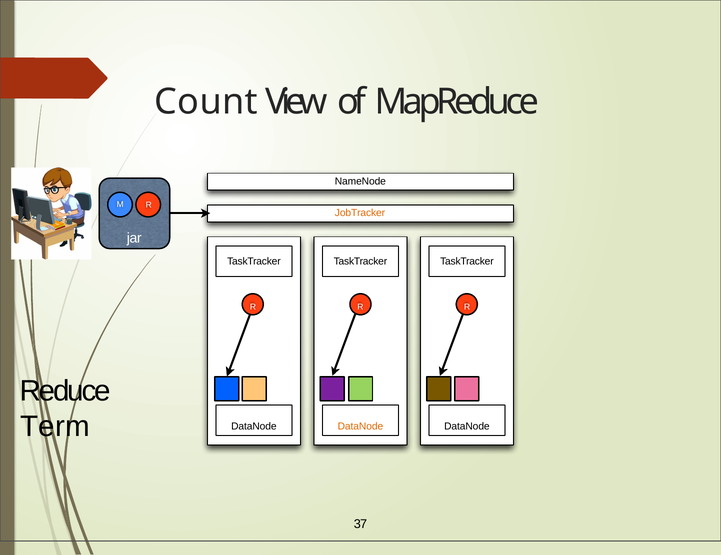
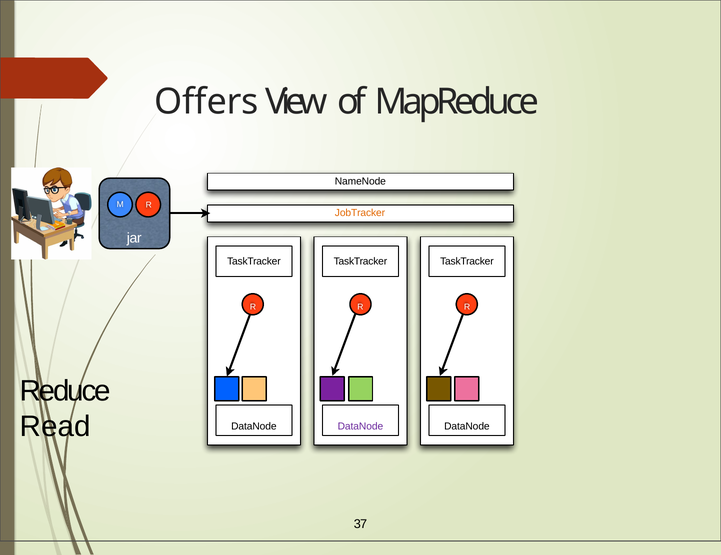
Count: Count -> Offers (206, 102)
Term: Term -> Read (55, 426)
DataNode colour: orange -> purple (360, 426)
